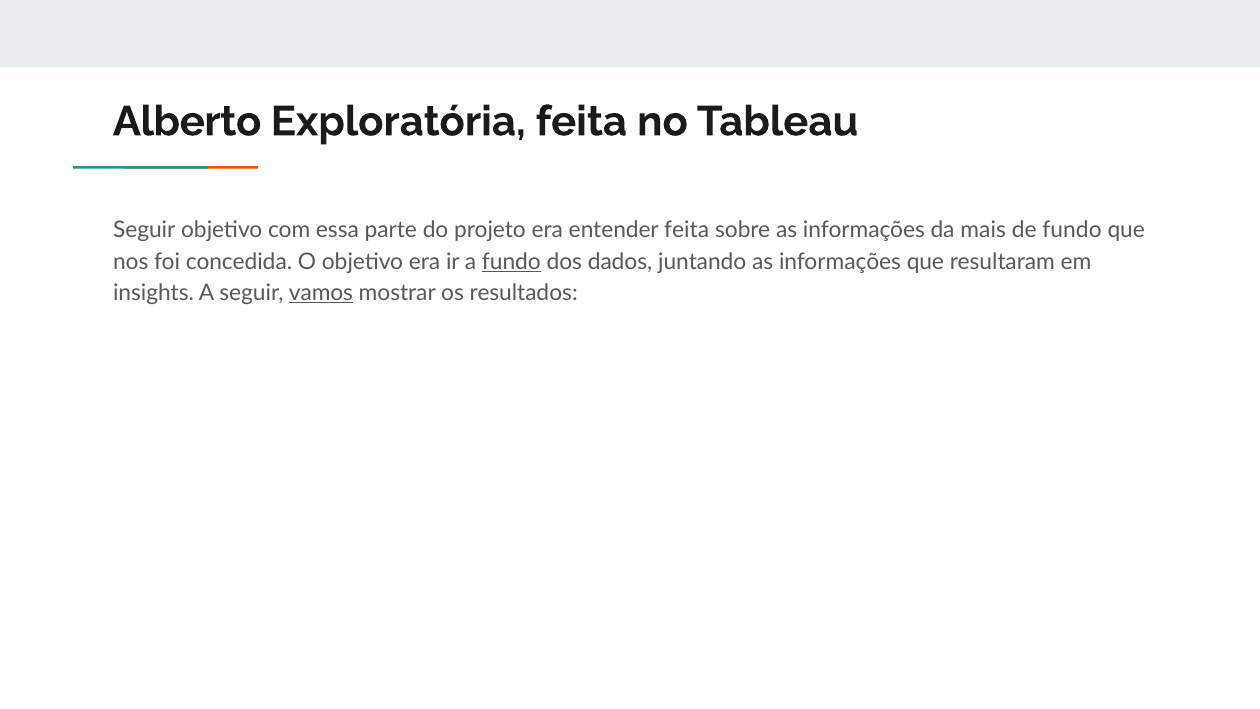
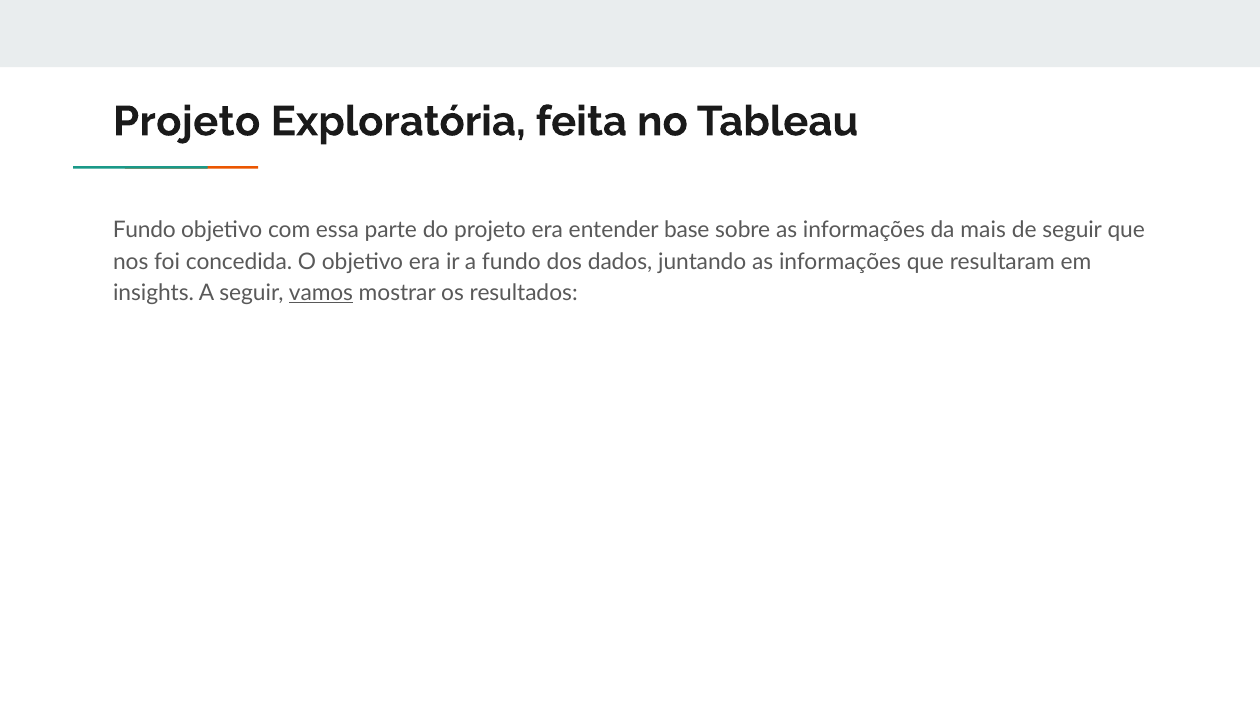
Alberto: Alberto -> Projeto (187, 121)
Seguir: Seguir -> Fundo (144, 230)
entender feita: feita -> base (687, 230)
de fundo: fundo -> seguir (1072, 230)
fundo underline: present -> none (511, 262)
